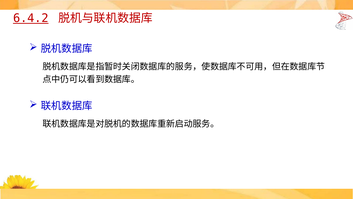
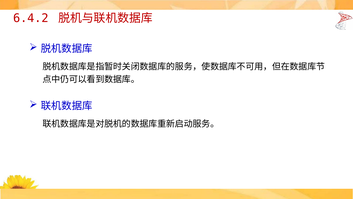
6.4.2 underline: present -> none (31, 18)
